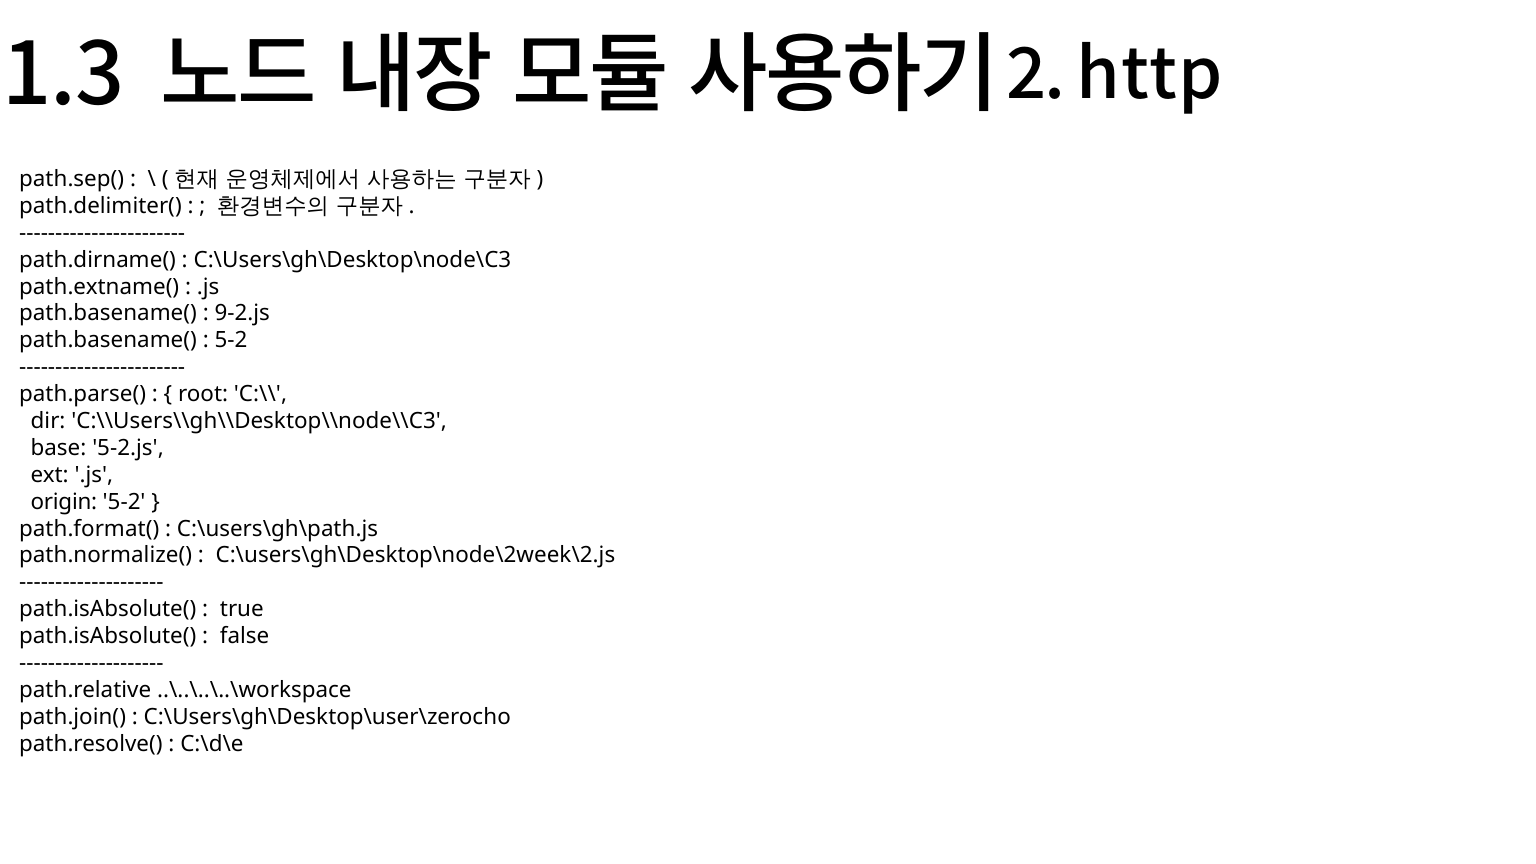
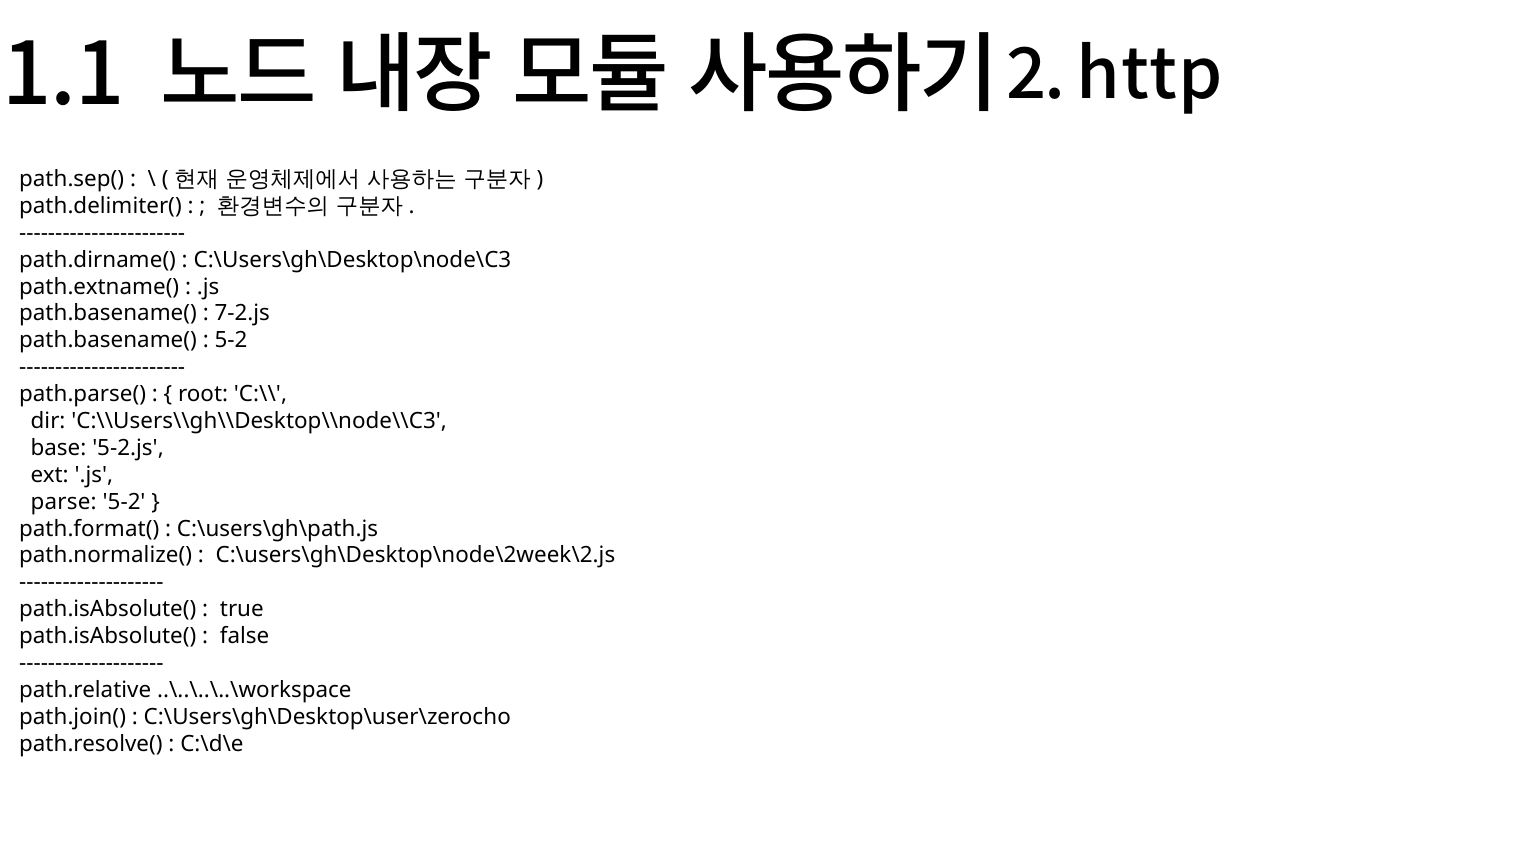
1.3: 1.3 -> 1.1 (64, 76)
9-2.js: 9-2.js -> 7-2.js (242, 314)
origin: origin -> parse (64, 502)
